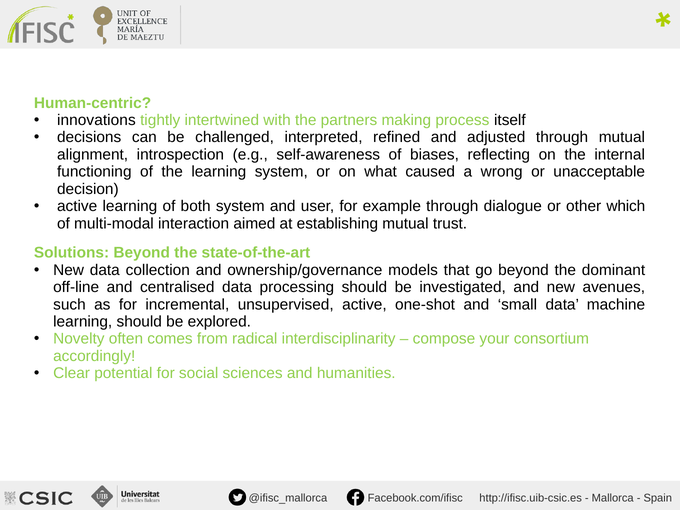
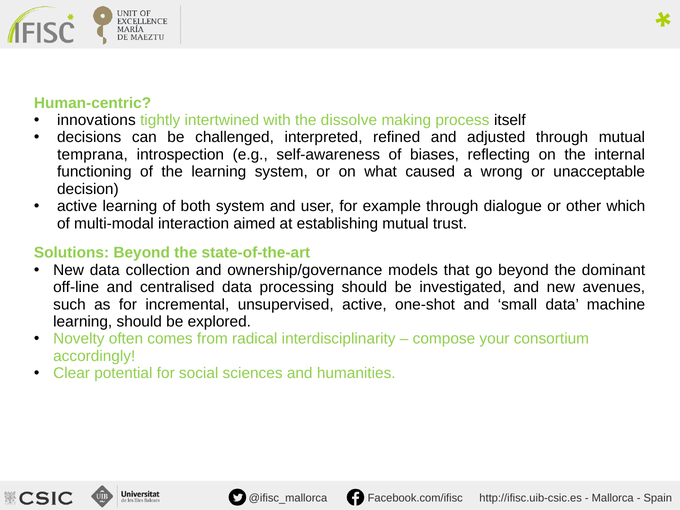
partners: partners -> dissolve (349, 120)
alignment: alignment -> temprana (93, 155)
